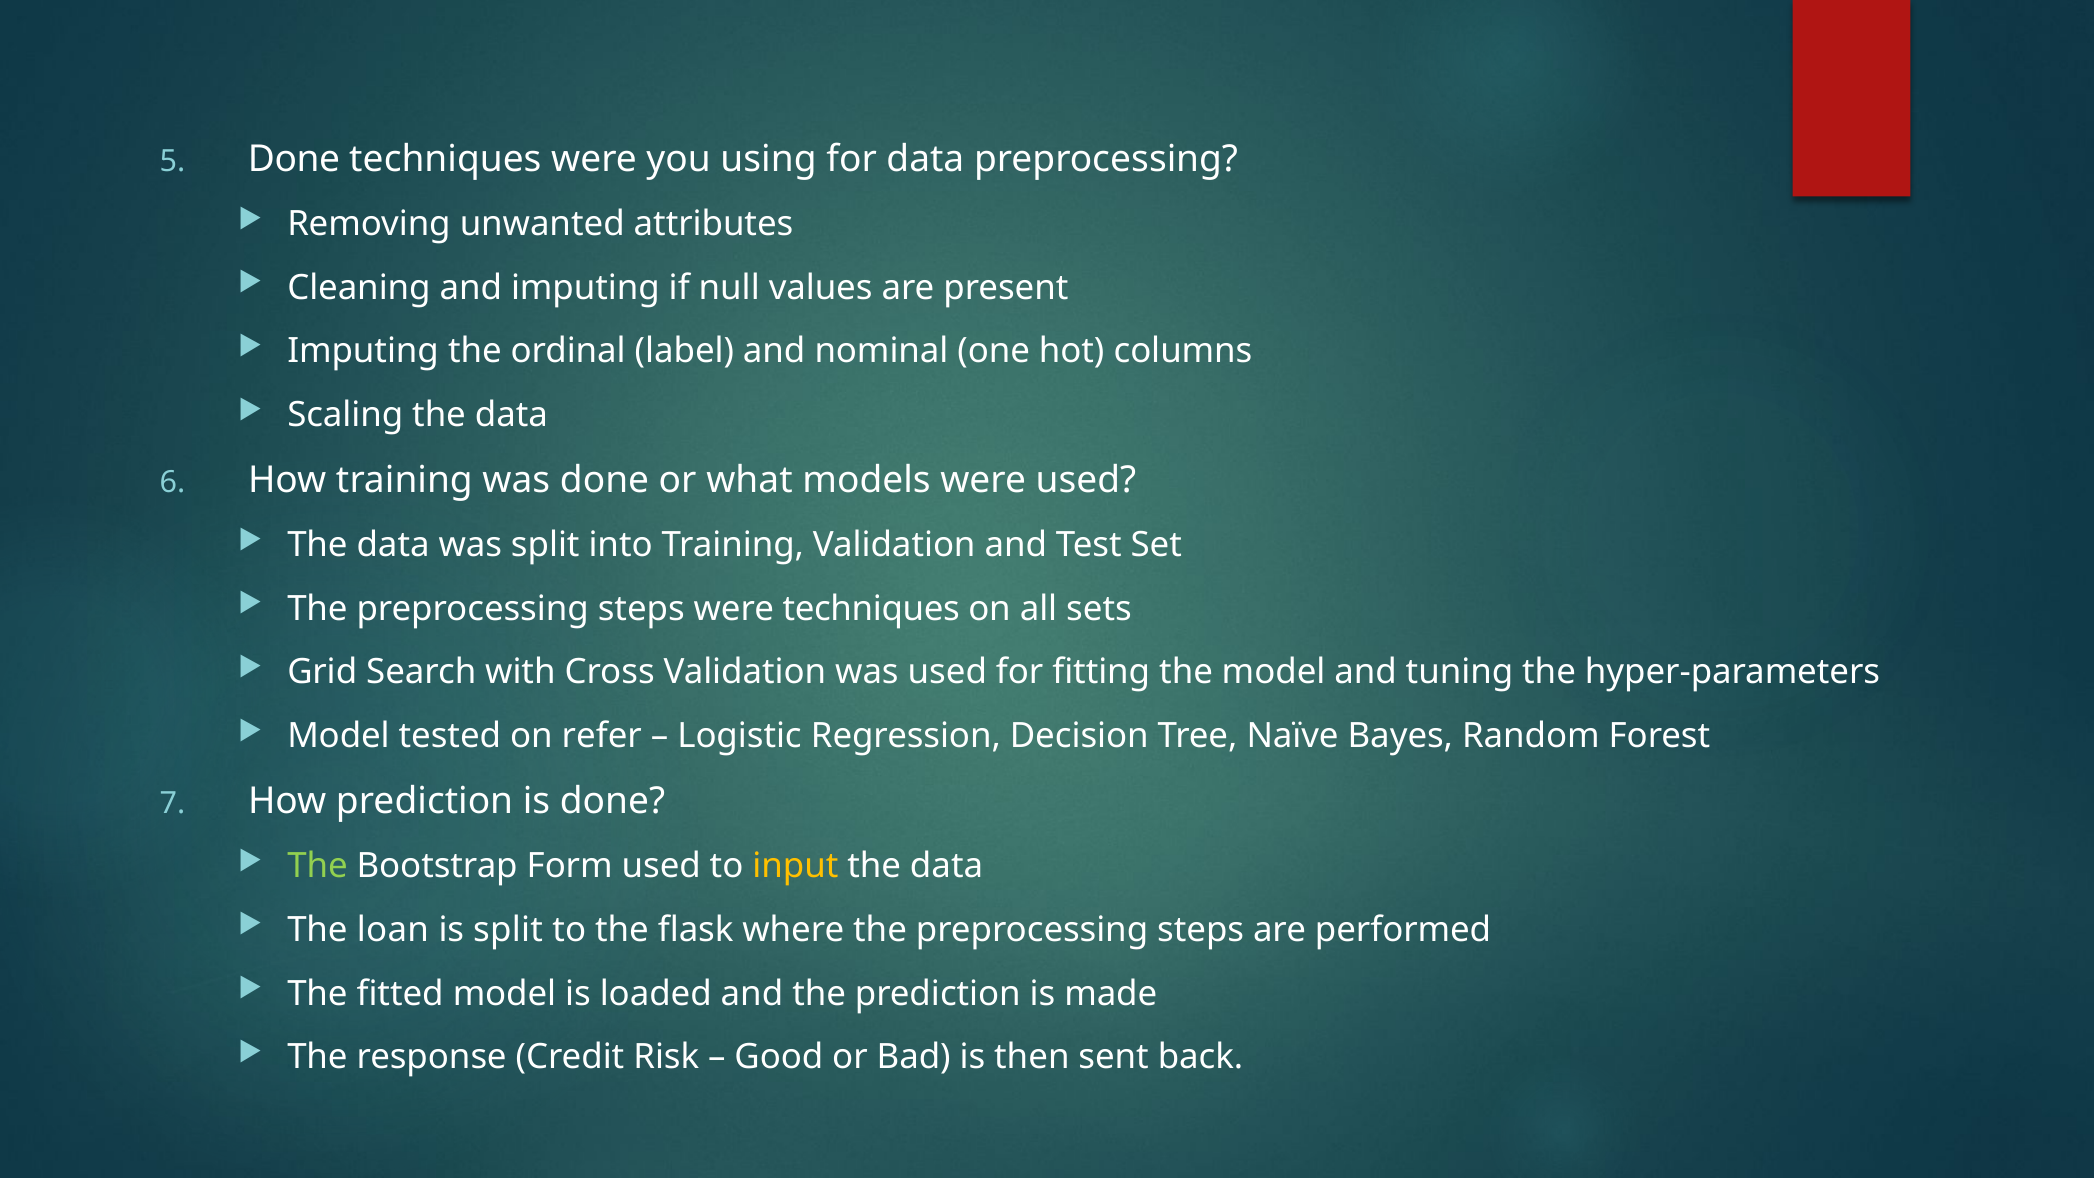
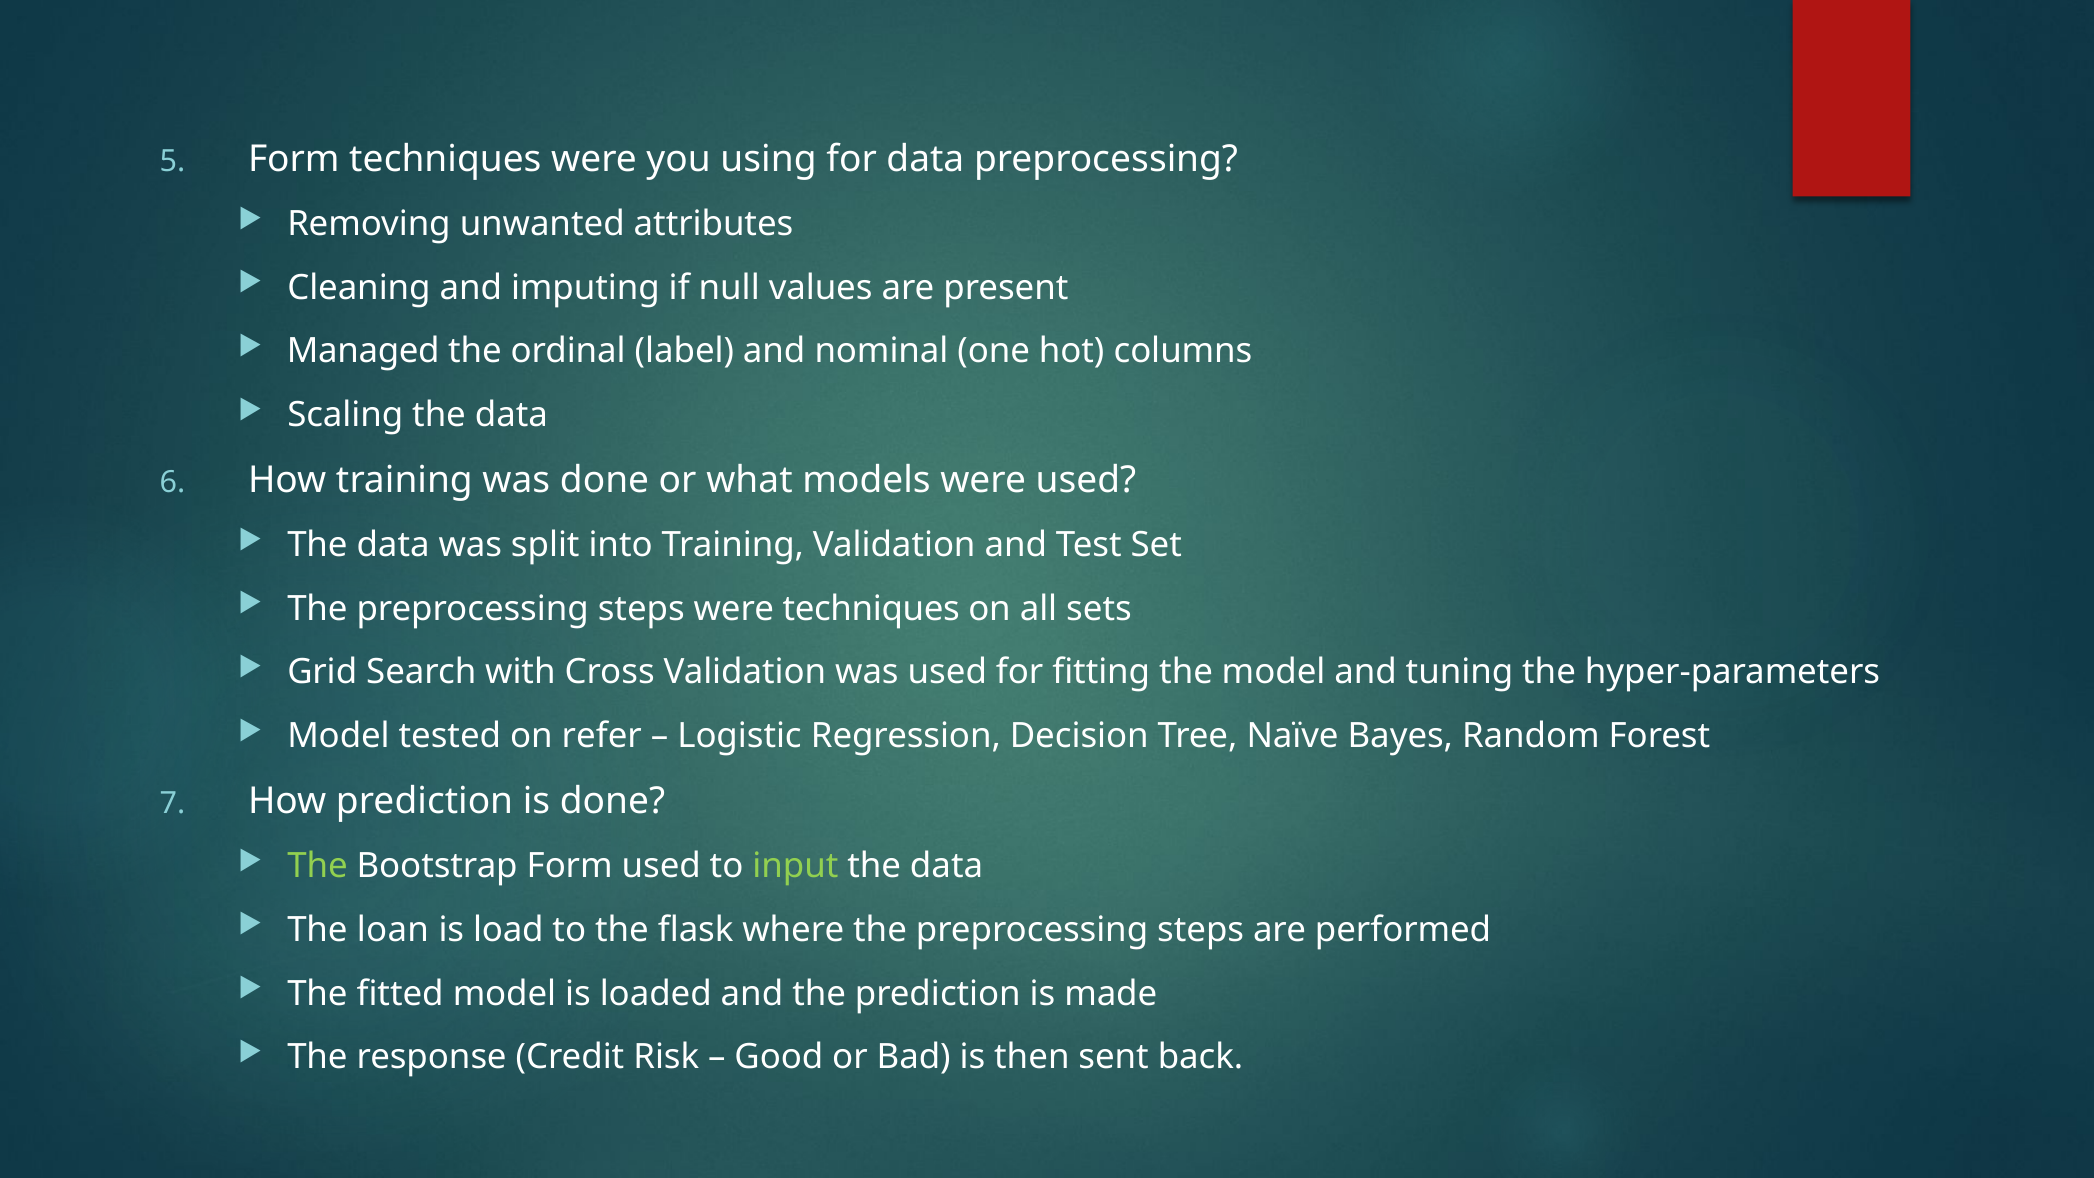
Done: Done -> Form (294, 159)
Imputing: Imputing -> Managed (363, 351)
input colour: yellow -> light green (795, 866)
is split: split -> load (508, 930)
